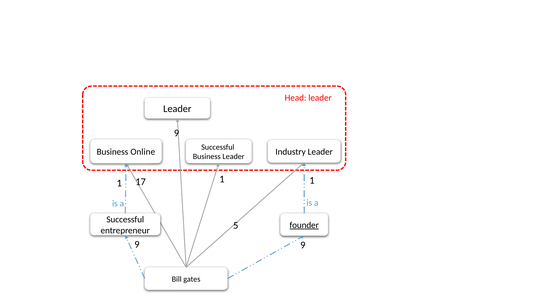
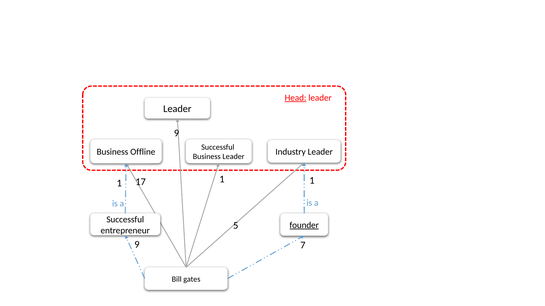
Head underline: none -> present (296, 98)
Online: Online -> Offline (143, 152)
9 9: 9 -> 7 (303, 246)
